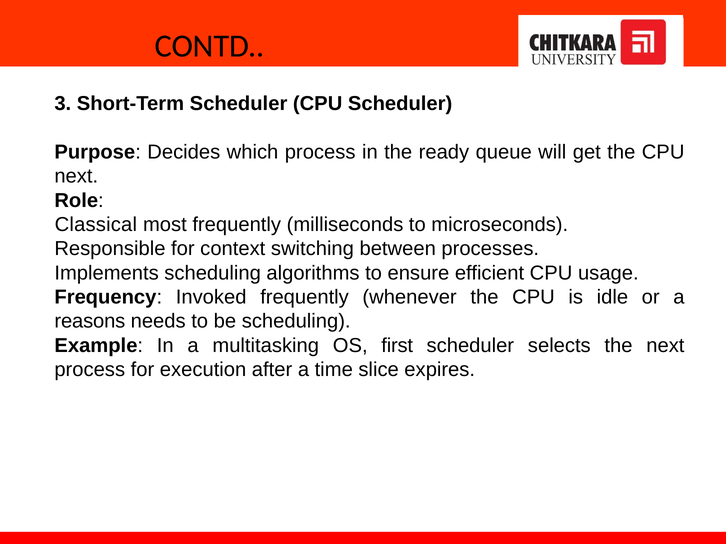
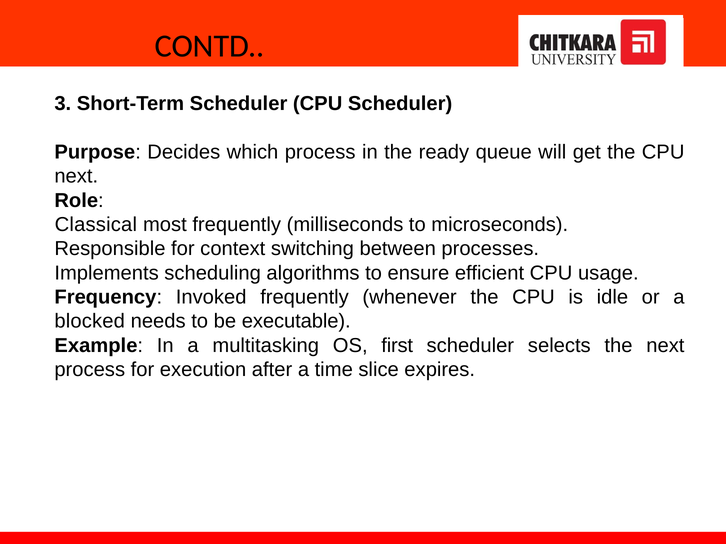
reasons: reasons -> blocked (90, 322)
be scheduling: scheduling -> executable (296, 322)
